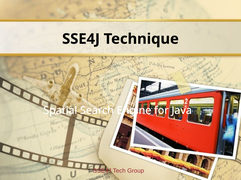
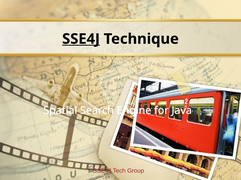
SSE4J underline: none -> present (81, 39)
